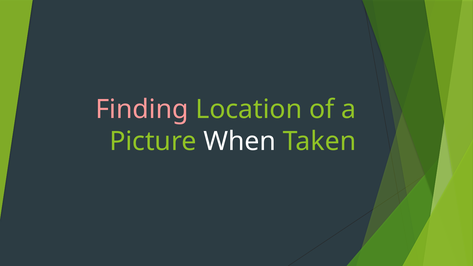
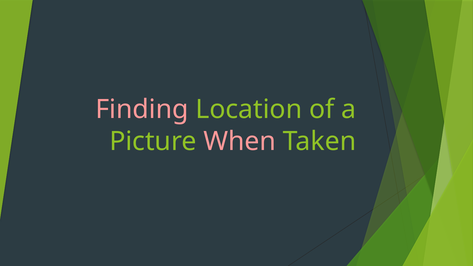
When colour: white -> pink (240, 141)
